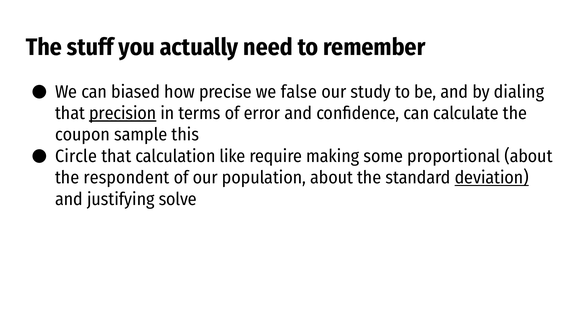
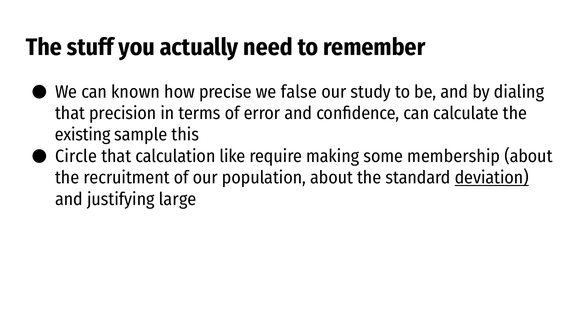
biased: biased -> known (136, 92)
precision underline: present -> none (123, 113)
coupon: coupon -> existing (83, 135)
proportional: proportional -> membership (454, 156)
respondent: respondent -> recruitment (127, 178)
solve: solve -> large (178, 199)
